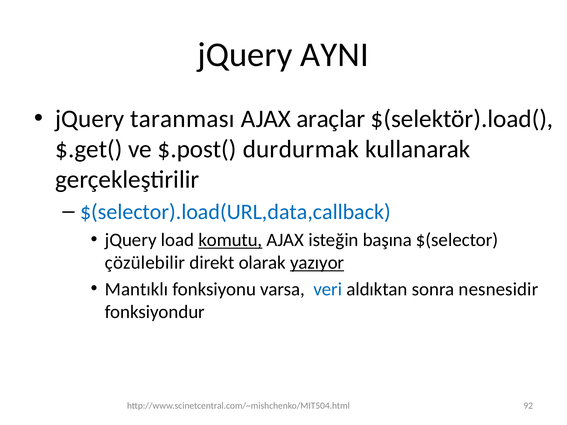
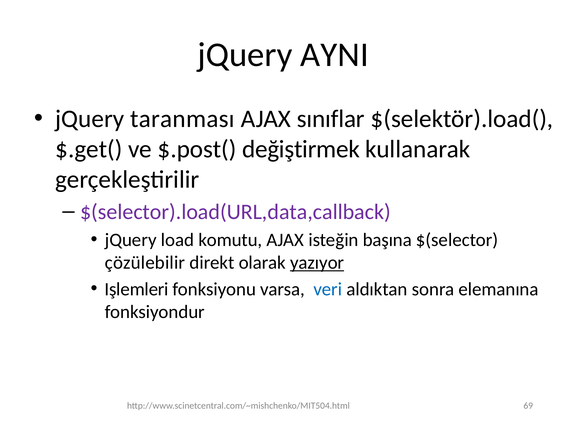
araçlar: araçlar -> sınıflar (331, 119)
durdurmak: durdurmak -> değiştirmek (301, 149)
$(selector).load(URL,data,callback colour: blue -> purple (235, 212)
komutu underline: present -> none (230, 240)
Mantıklı: Mantıklı -> Işlemleri (137, 289)
nesnesidir: nesnesidir -> elemanına (499, 289)
92: 92 -> 69 (528, 406)
